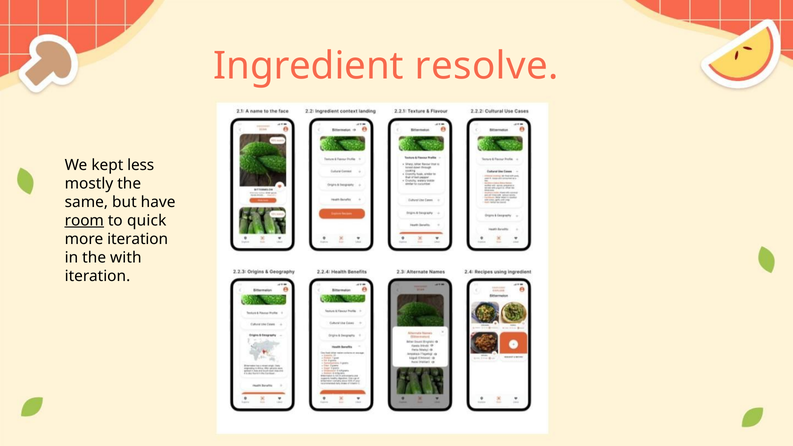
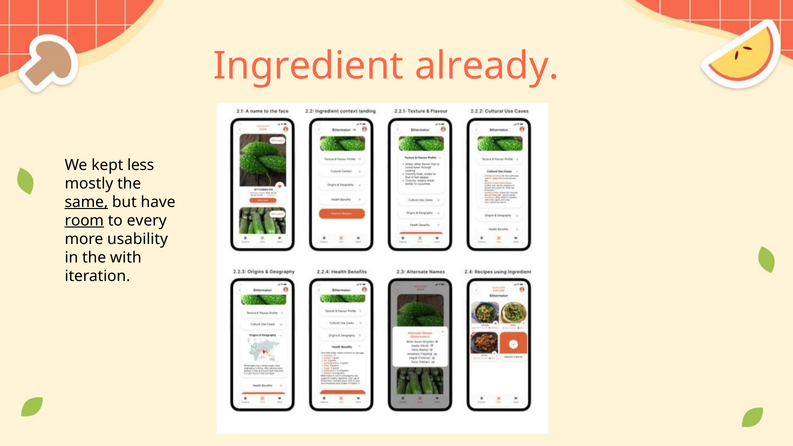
resolve: resolve -> already (487, 66)
same underline: none -> present (86, 202)
quick: quick -> every (147, 221)
more iteration: iteration -> usability (138, 239)
